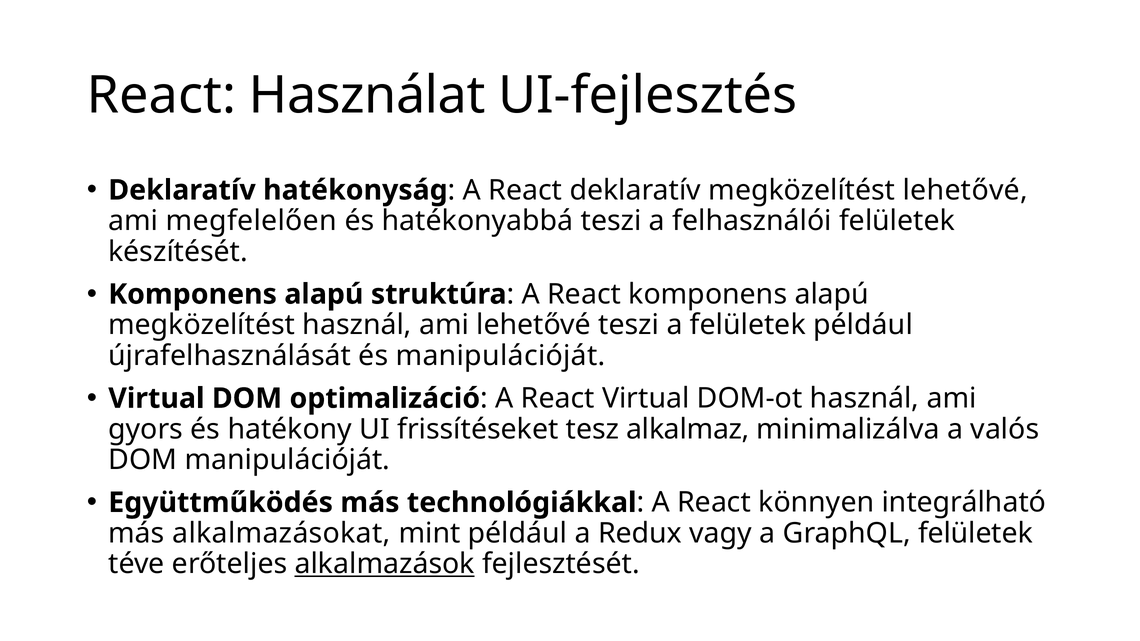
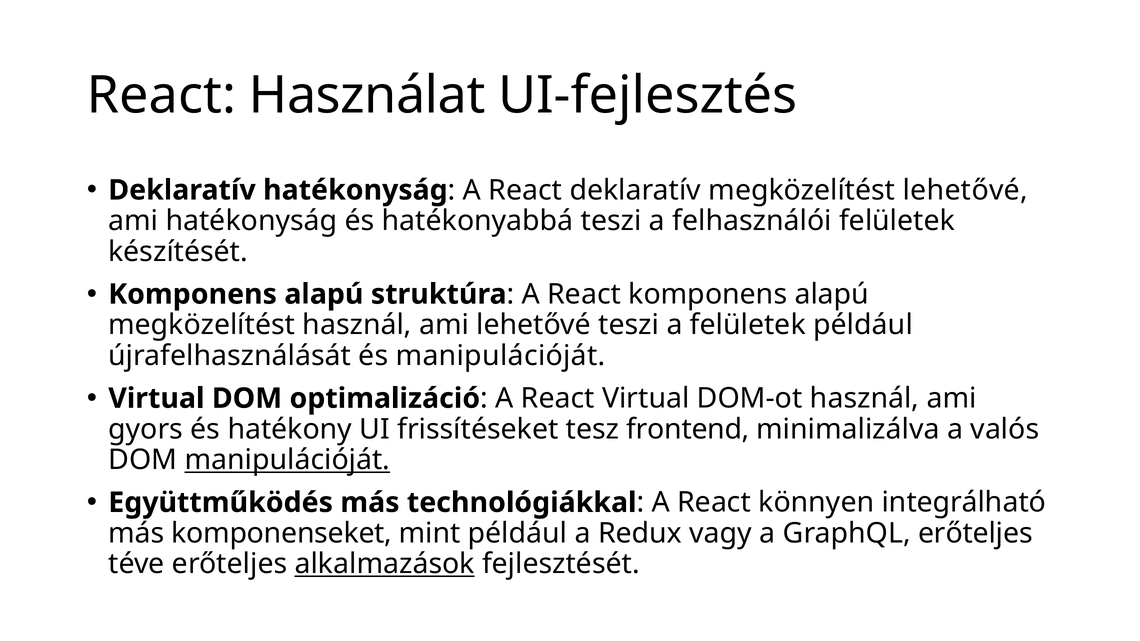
ami megfelelően: megfelelően -> hatékonyság (251, 221)
alkalmaz: alkalmaz -> frontend (688, 429)
manipulációját underline: none -> present (287, 460)
alkalmazásokat: alkalmazásokat -> komponenseket (282, 534)
GraphQL felületek: felületek -> erőteljes (975, 534)
